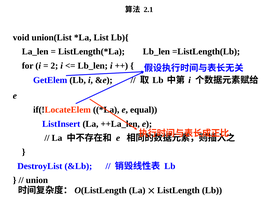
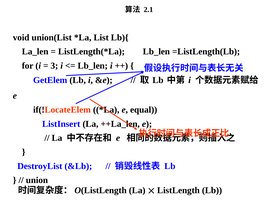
2: 2 -> 3 (54, 66)
